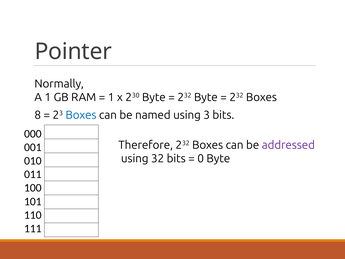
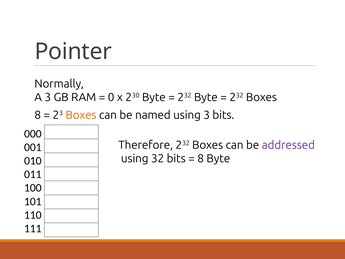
A 1: 1 -> 3 (48, 97)
1: 1 -> 0 (111, 97)
Boxes colour: blue -> orange (81, 115)
0: 0 -> 8 (201, 158)
